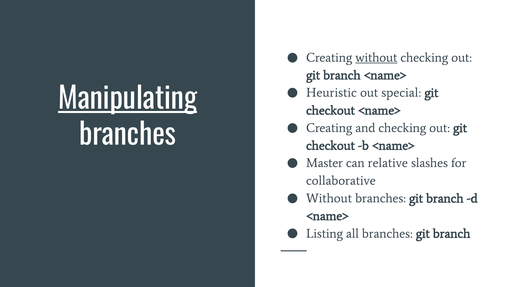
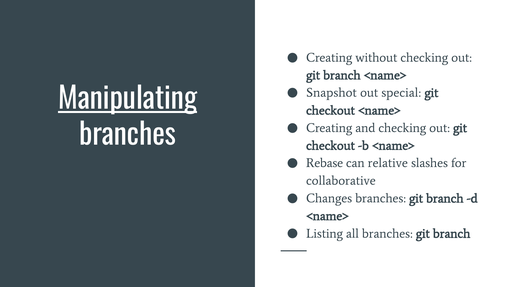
without underline: present -> none (376, 58)
Heuristic: Heuristic -> Snapshot (331, 93)
Master: Master -> Rebase (325, 163)
Without: Without -> Changes (329, 198)
